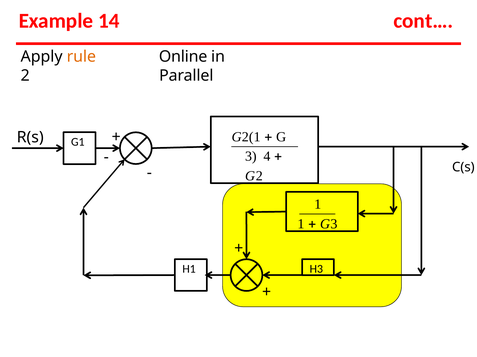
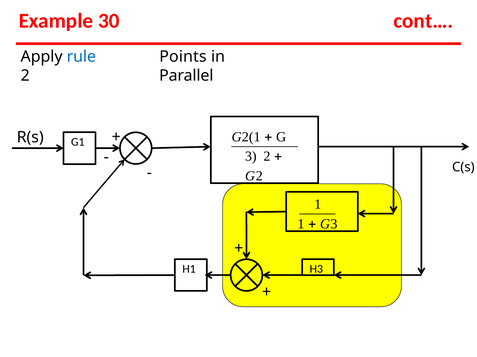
14: 14 -> 30 (109, 21)
rule colour: orange -> blue (81, 57)
Online: Online -> Points (183, 57)
3 4: 4 -> 2 (267, 157)
